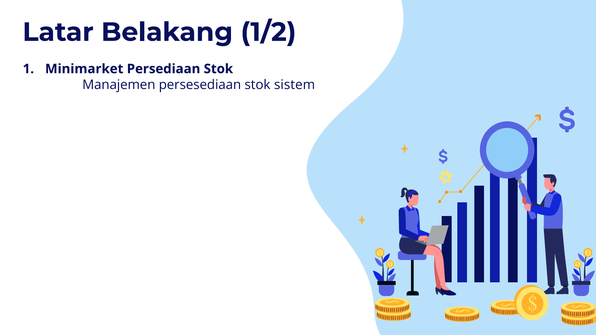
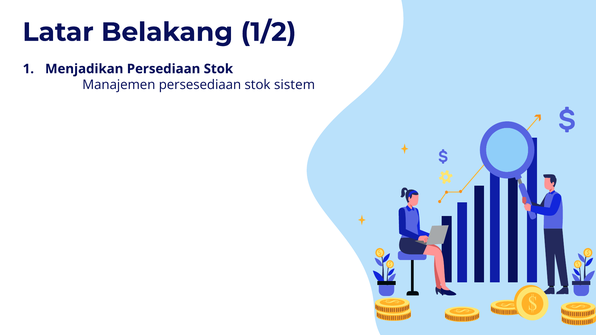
Minimarket: Minimarket -> Menjadikan (84, 69)
